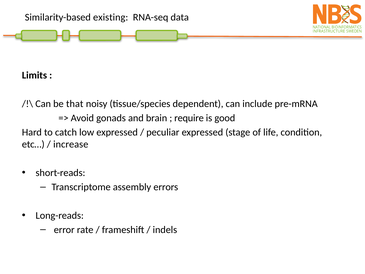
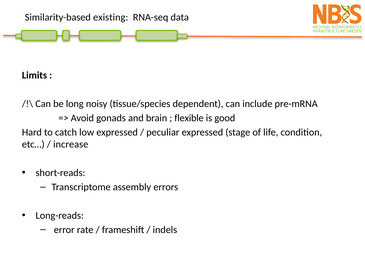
that: that -> long (75, 104)
require: require -> flexible (189, 118)
